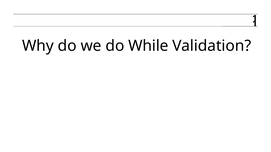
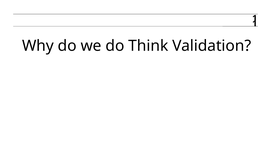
While: While -> Think (148, 46)
